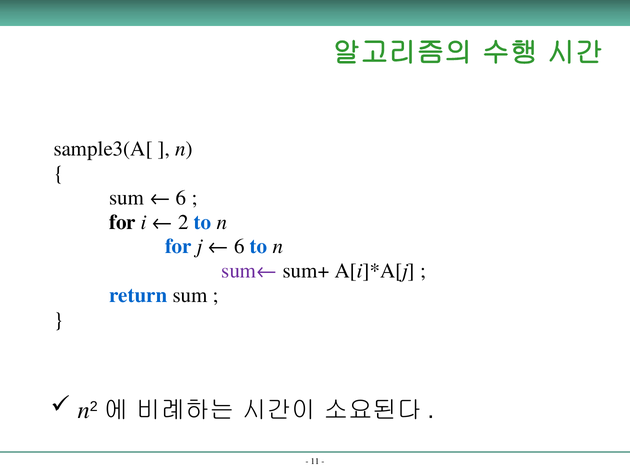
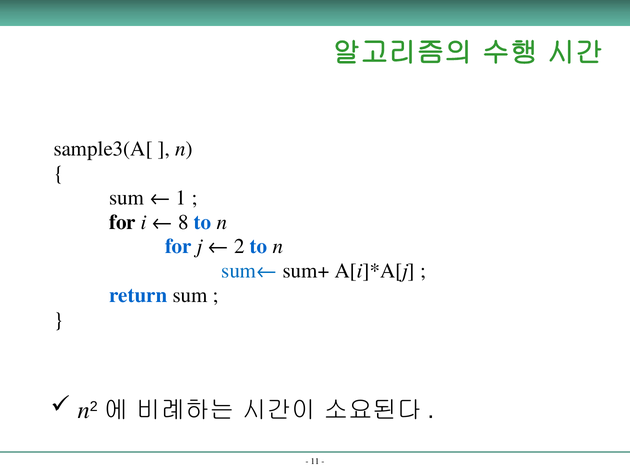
6: 6 -> 1 (181, 198)
2: 2 -> 8 (183, 222)
6: 6 -> 2 (239, 246)
sum← colour: purple -> blue (249, 271)
